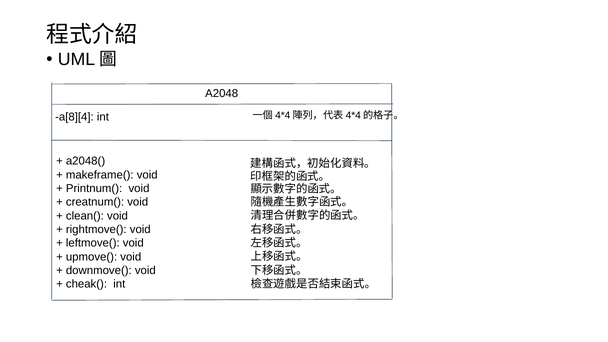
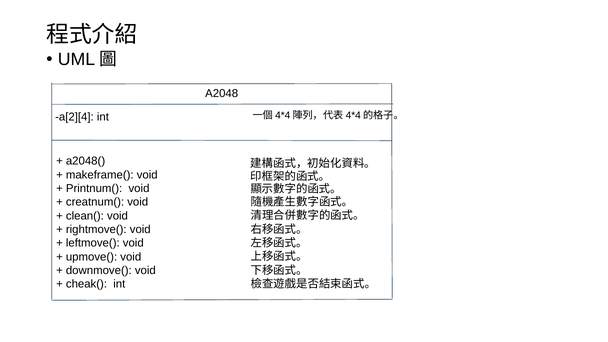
a[8][4: a[8][4 -> a[2][4 (74, 117)
